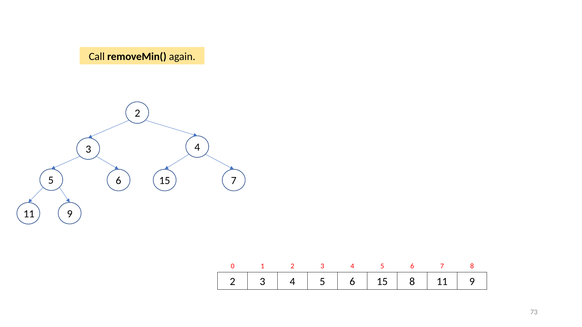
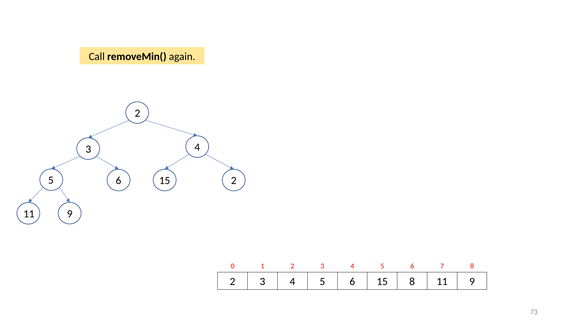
5 7: 7 -> 2 (234, 181)
